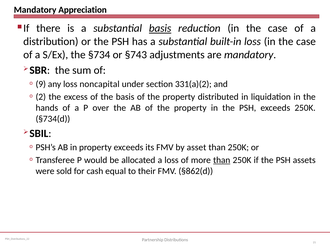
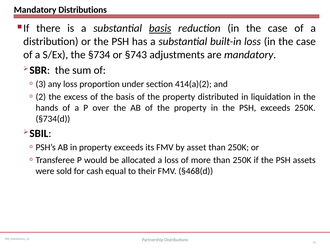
Mandatory Appreciation: Appreciation -> Distributions (83, 10)
9: 9 -> 3 (41, 84)
noncapital: noncapital -> proportion (100, 84)
331(a)(2: 331(a)(2 -> 414(a)(2 (193, 84)
than underline: present -> none (222, 160)
§862(d: §862(d -> §468(d (196, 171)
